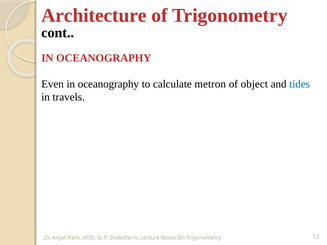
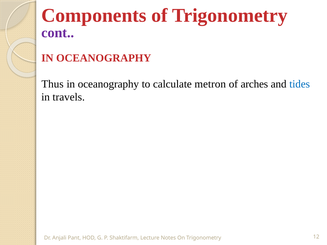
Architecture: Architecture -> Components (94, 15)
cont colour: black -> purple (58, 33)
Even: Even -> Thus (53, 84)
object: object -> arches (254, 84)
